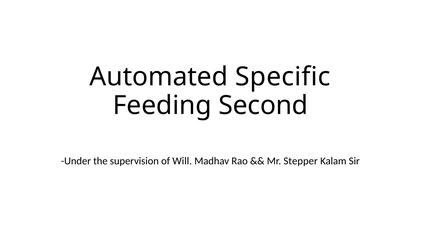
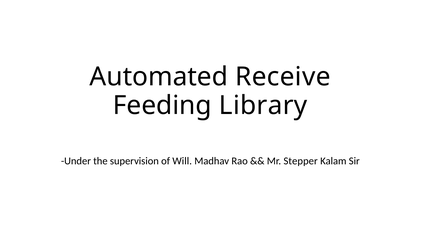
Specific: Specific -> Receive (283, 77)
Second: Second -> Library (263, 105)
